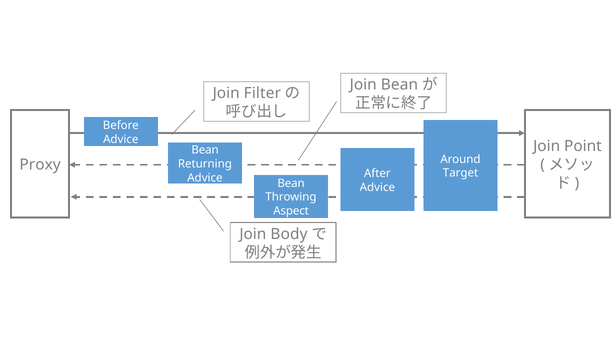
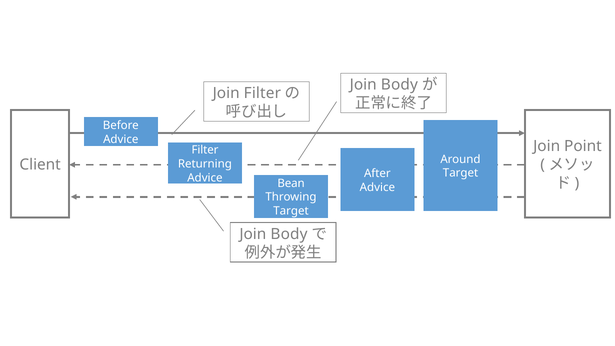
Bean: Bean -> Body (399, 85)
Bean: Bean -> Filter (205, 150)
Proxy: Proxy -> Client (40, 165)
Aspect: Aspect -> Target (291, 211)
